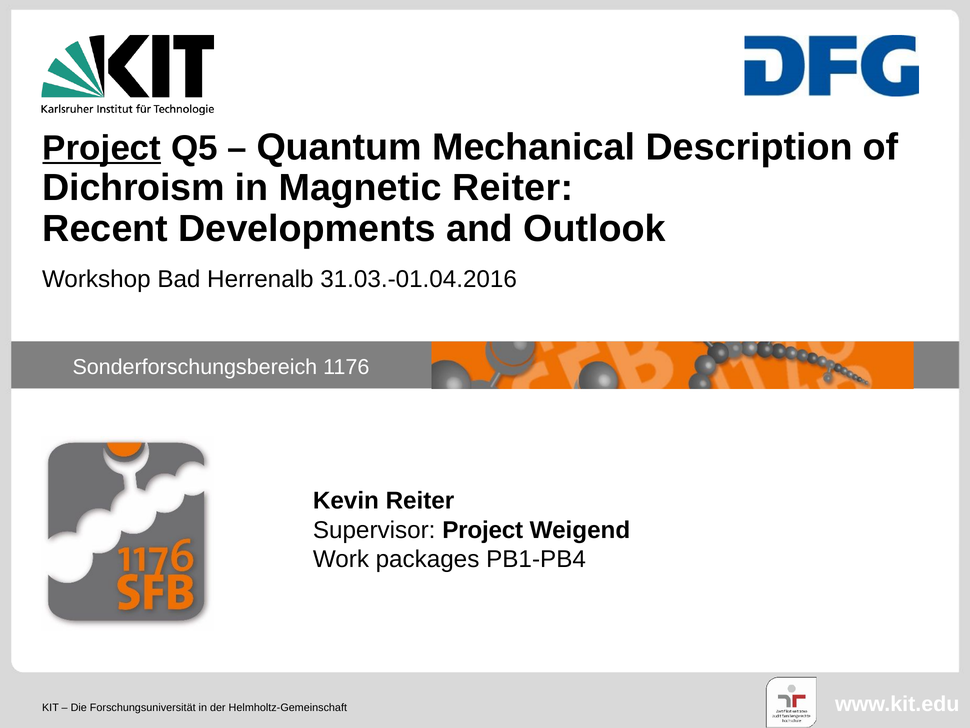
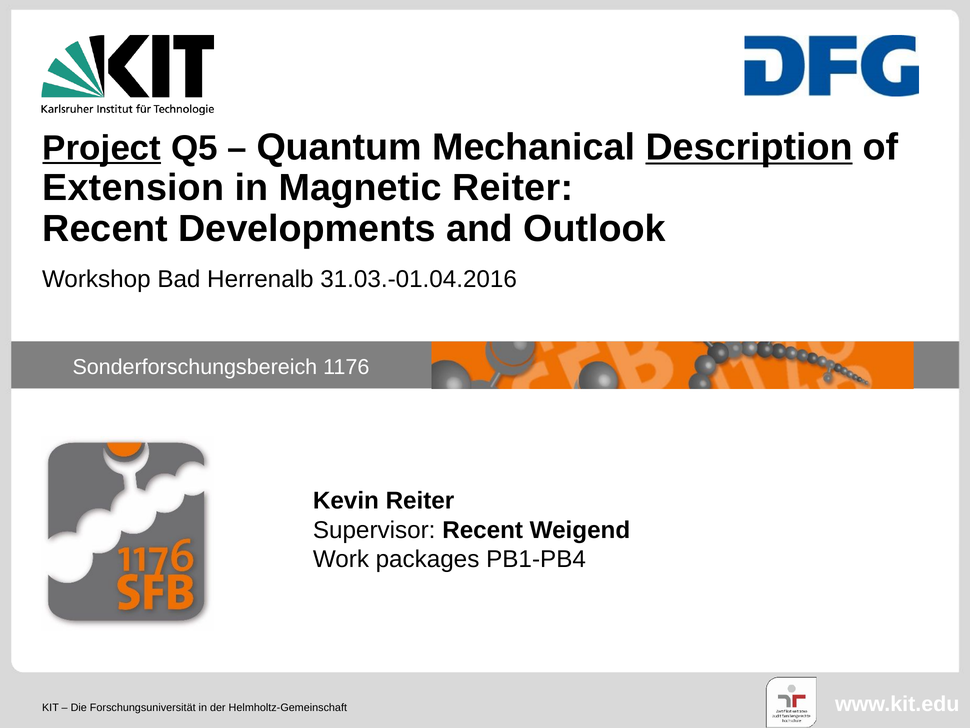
Description underline: none -> present (749, 147)
Dichroism: Dichroism -> Extension (133, 188)
Supervisor Project: Project -> Recent (483, 530)
